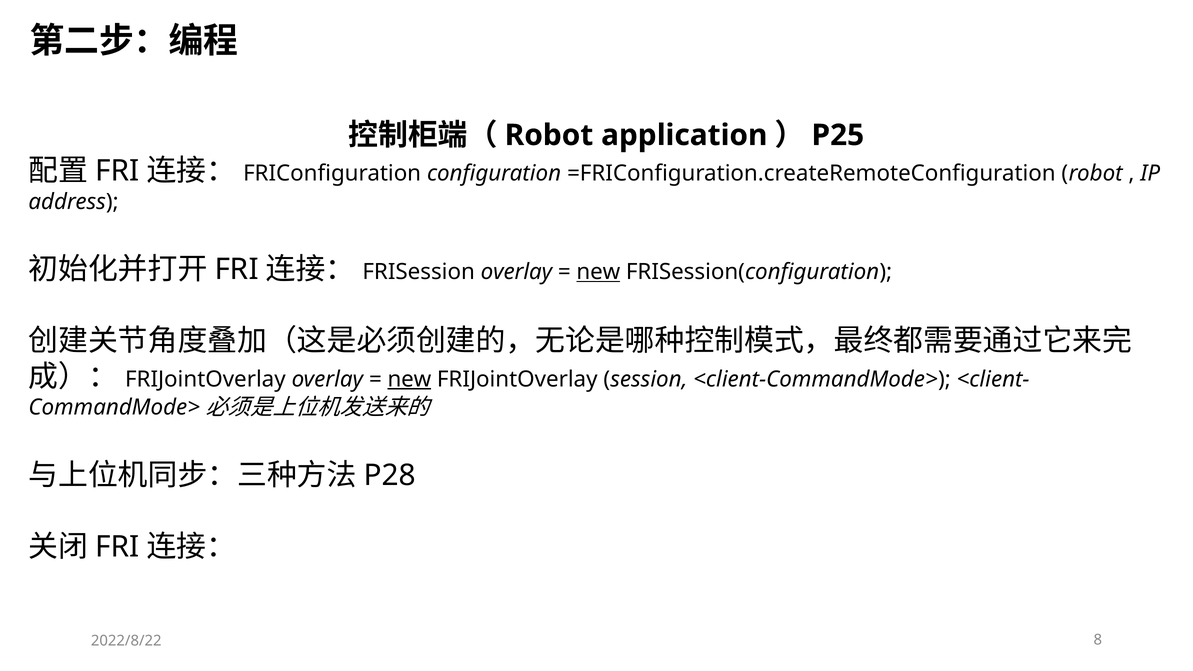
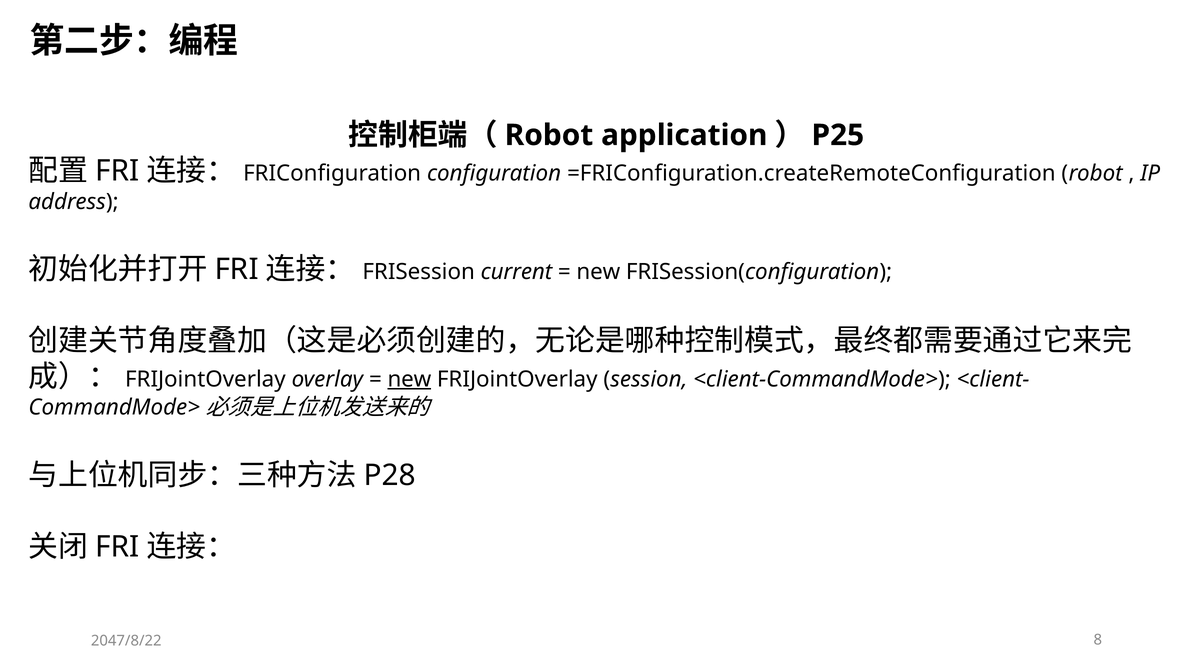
overlay: overlay -> current (516, 272)
new underline: present -> none (598, 272)
2022/8/22: 2022/8/22 -> 2047/8/22 (126, 641)
